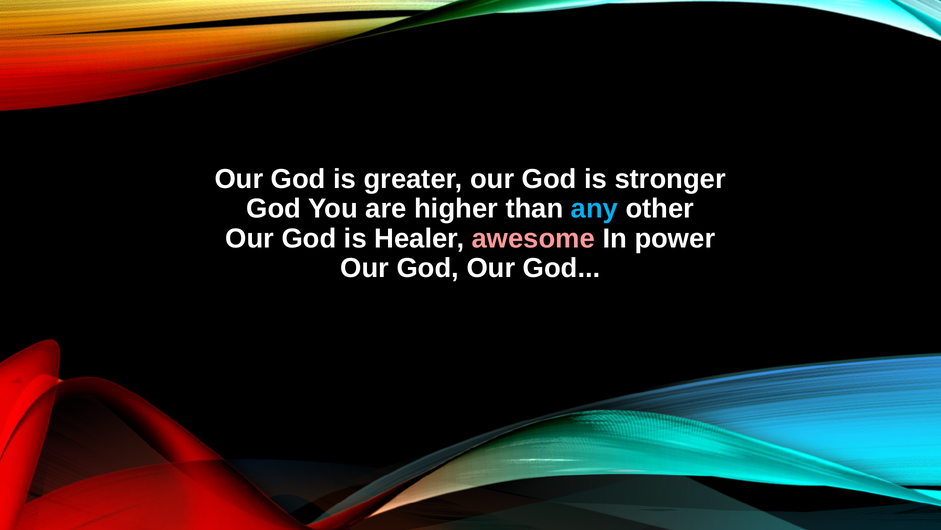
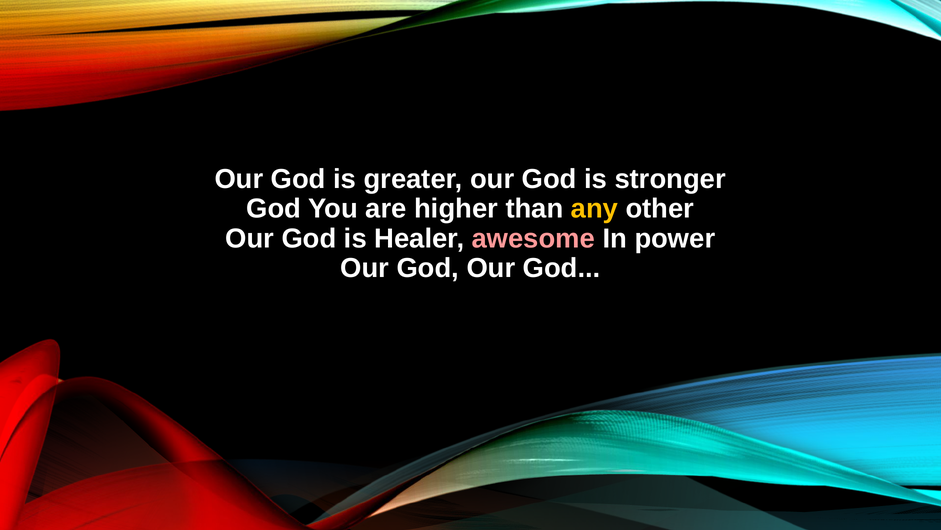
any colour: light blue -> yellow (594, 209)
